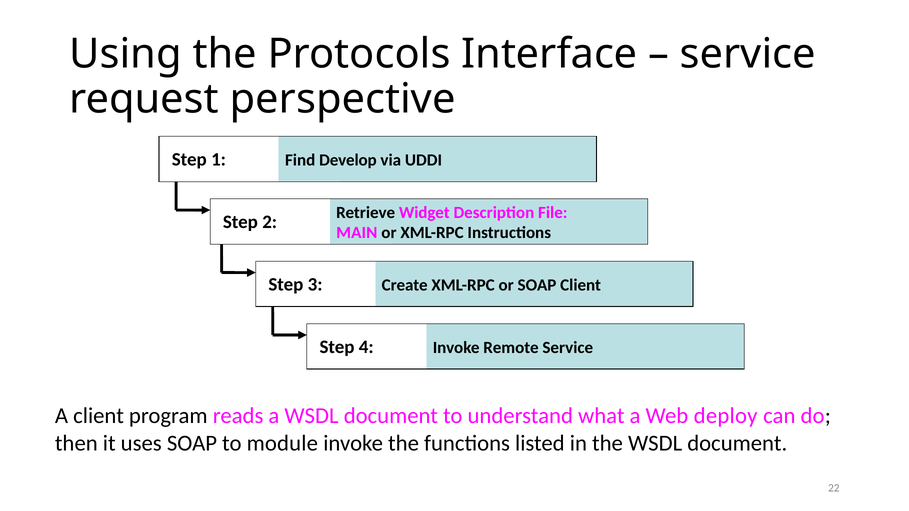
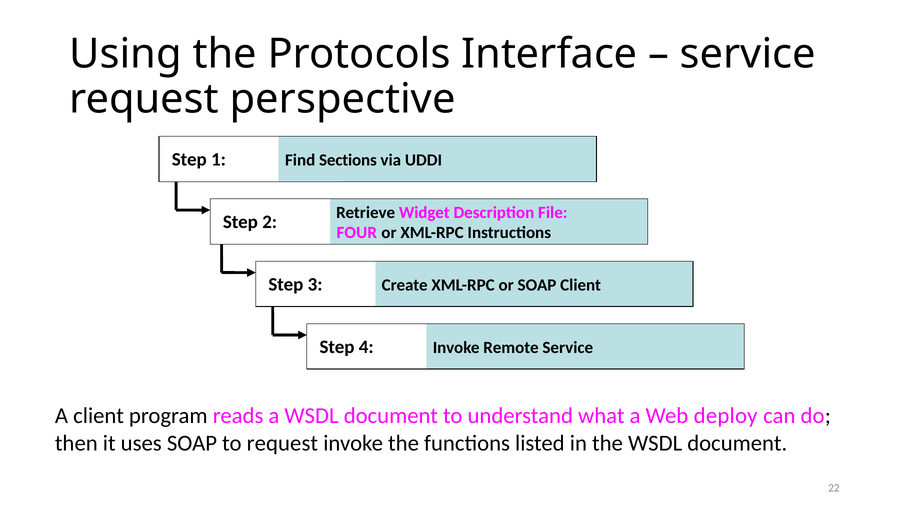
Develop: Develop -> Sections (348, 160)
MAIN: MAIN -> FOUR (357, 233)
to module: module -> request (282, 444)
